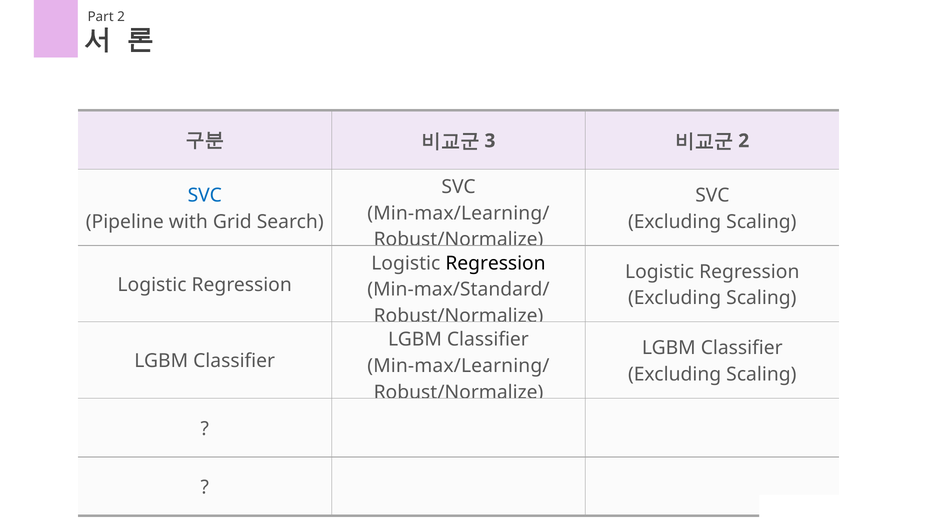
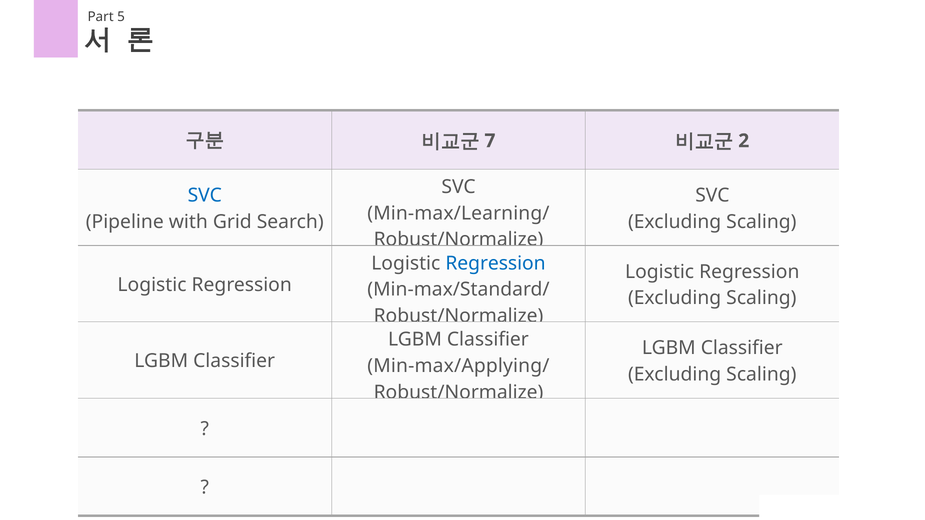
Part 2: 2 -> 5 (121, 17)
3: 3 -> 7 (490, 141)
Regression colour: black -> blue (496, 263)
Min-max/Learning/: Min-max/Learning/ -> Min-max/Applying/ (458, 366)
